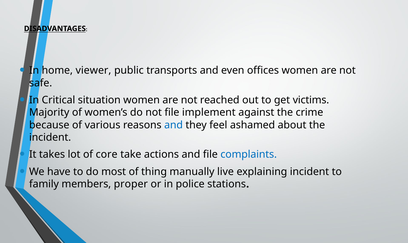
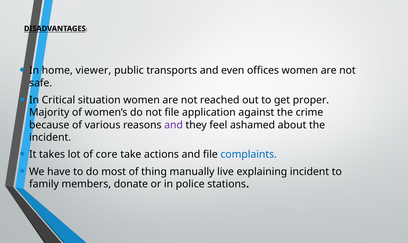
victims: victims -> proper (311, 100)
implement: implement -> application (209, 113)
and colour: blue -> purple (174, 125)
proper: proper -> donate (131, 184)
